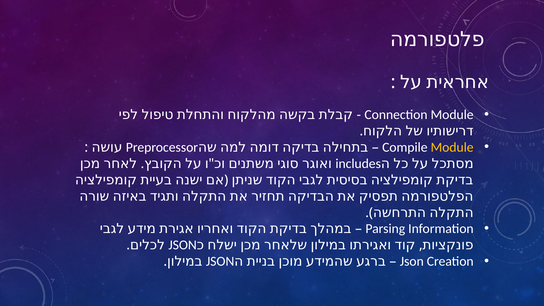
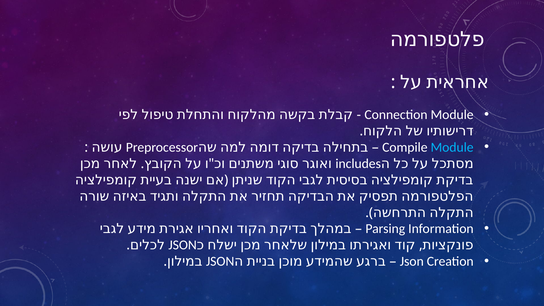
Module colour: yellow -> light blue (452, 147)
